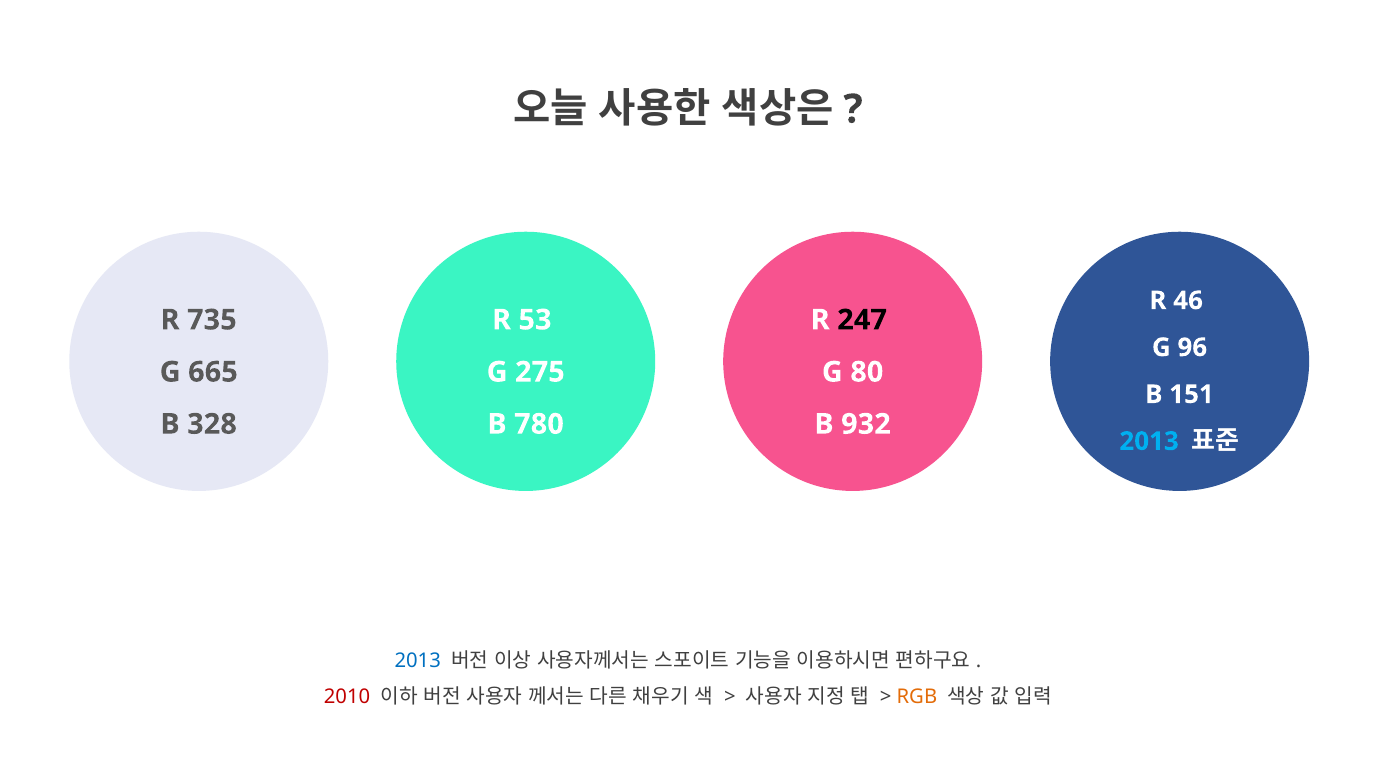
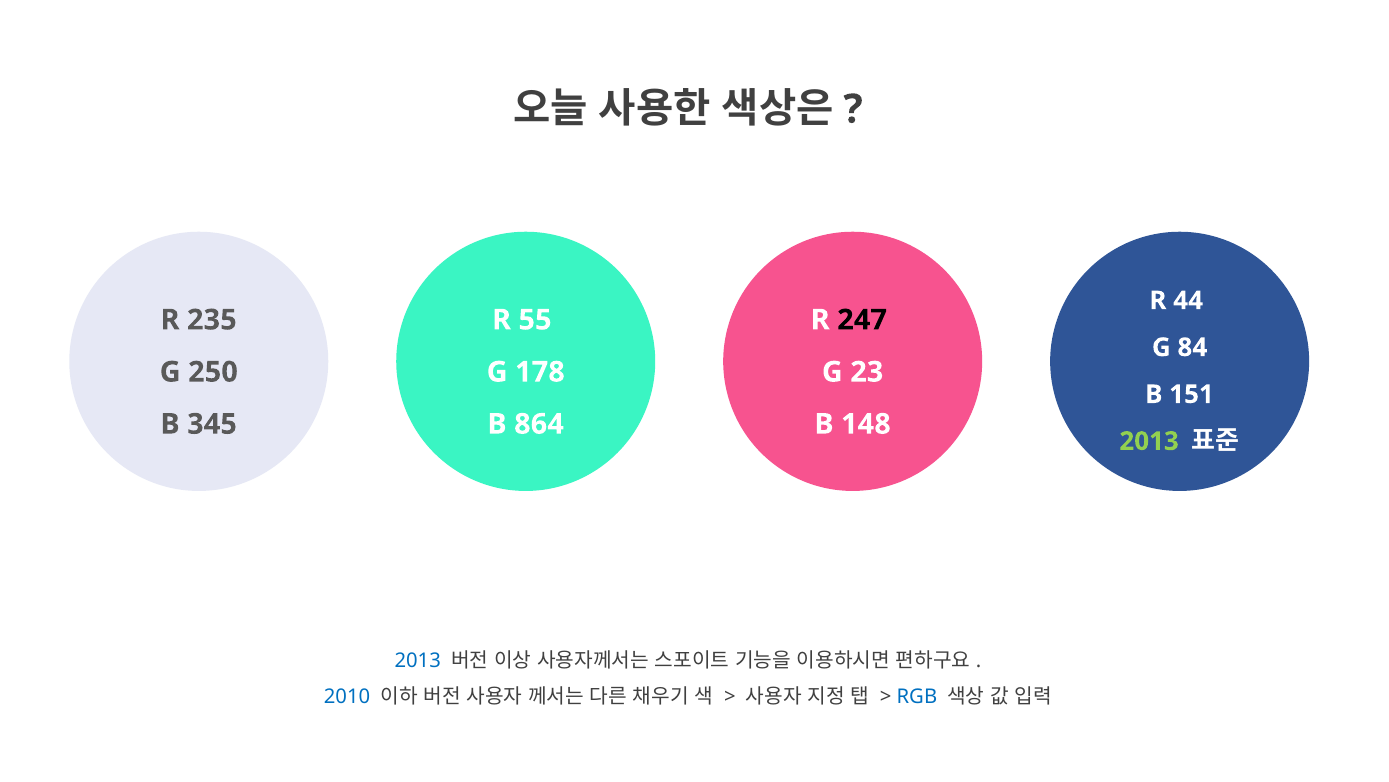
46: 46 -> 44 (1188, 300)
735: 735 -> 235 (212, 320)
53: 53 -> 55 (535, 320)
96: 96 -> 84 (1192, 347)
665: 665 -> 250 (213, 372)
275: 275 -> 178 (540, 372)
80: 80 -> 23 (867, 372)
328: 328 -> 345 (212, 424)
780: 780 -> 864 (539, 424)
932: 932 -> 148 (866, 424)
2013 colour: light blue -> light green (1149, 441)
2010 colour: red -> blue (347, 697)
RGB colour: orange -> blue (917, 697)
